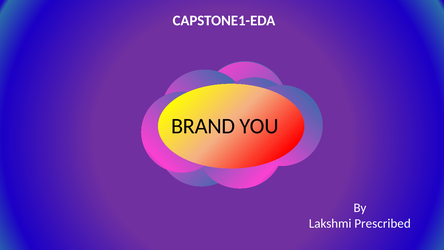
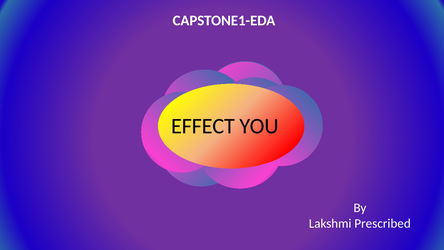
BRAND: BRAND -> EFFECT (203, 126)
